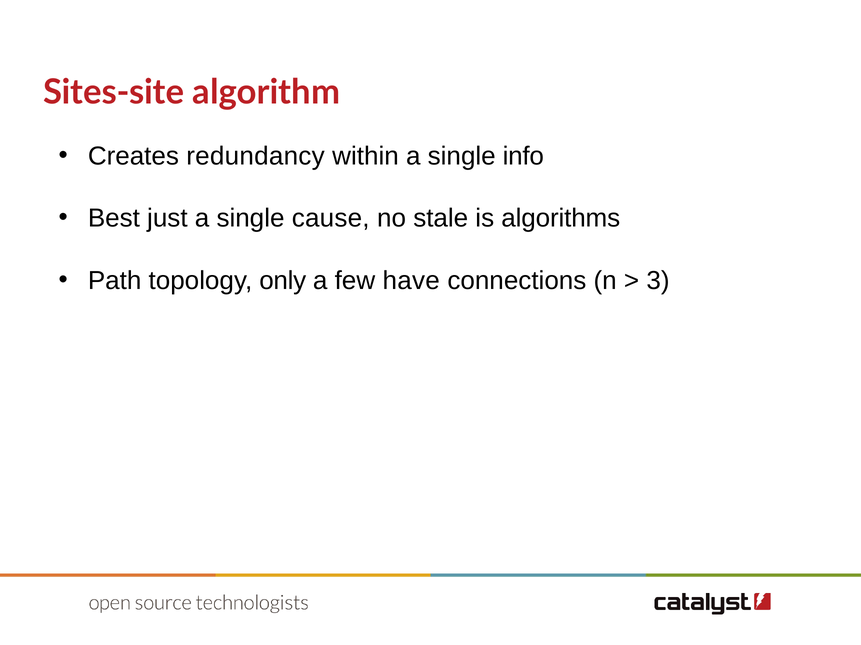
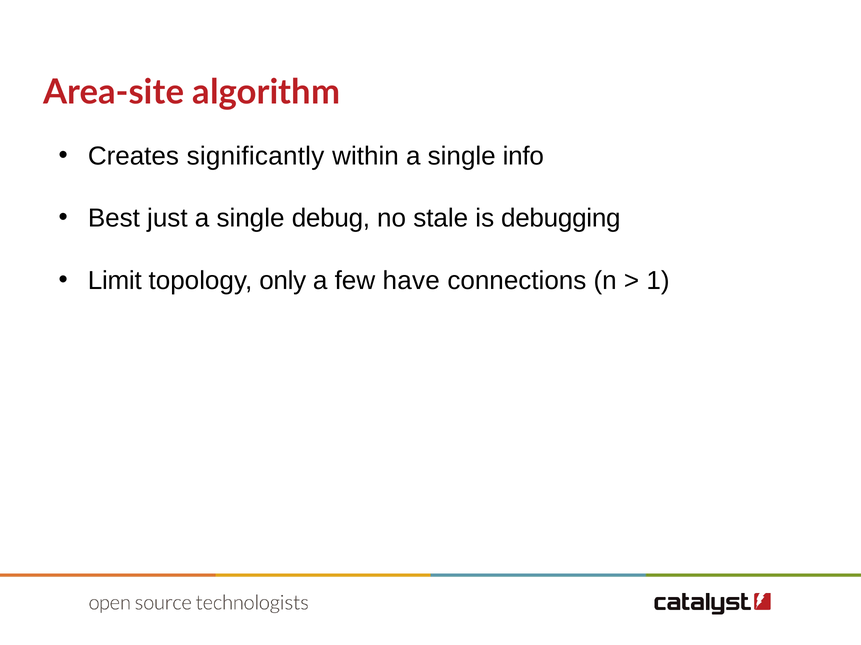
Sites-site: Sites-site -> Area-site (114, 92)
redundancy: redundancy -> significantly (255, 156)
cause: cause -> debug (331, 219)
algorithms: algorithms -> debugging (561, 219)
Path: Path -> Limit (115, 281)
3: 3 -> 1 (658, 281)
